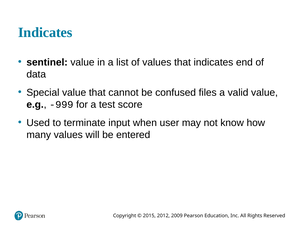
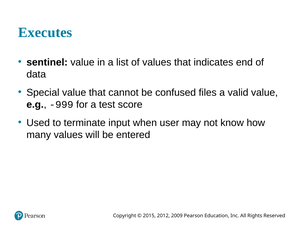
Indicates: Indicates -> Executes (45, 33)
